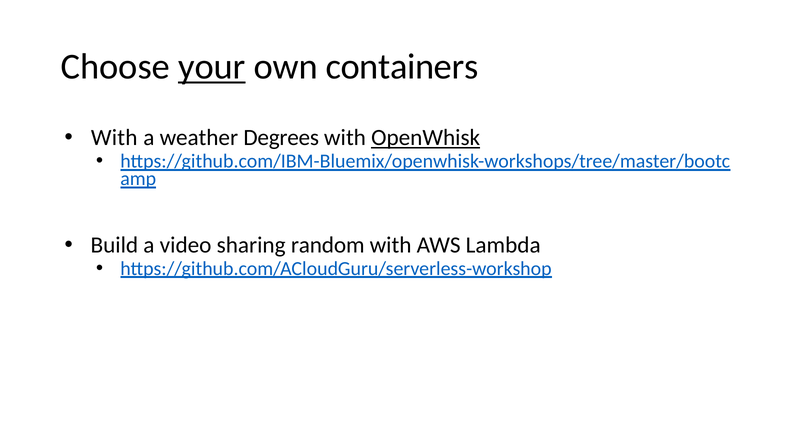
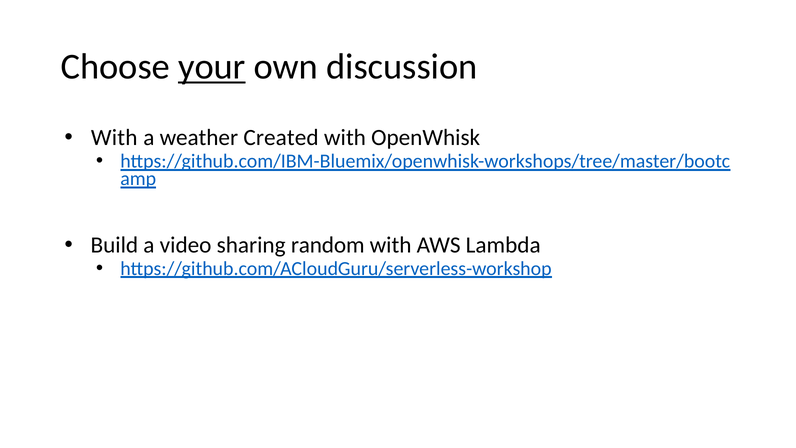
containers: containers -> discussion (402, 67)
Degrees: Degrees -> Created (281, 138)
OpenWhisk underline: present -> none (426, 138)
